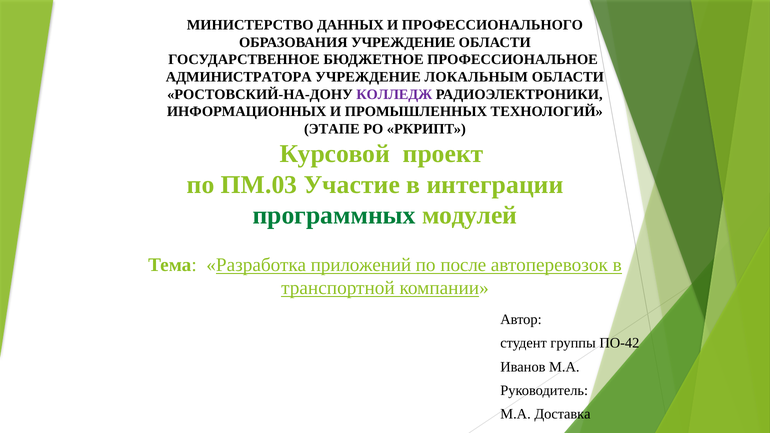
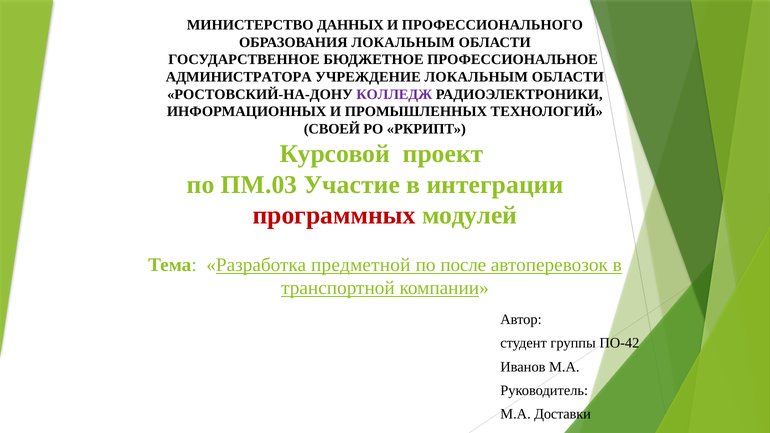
ОБРАЗОВАНИЯ УЧРЕЖДЕНИЕ: УЧРЕЖДЕНИЕ -> ЛОКАЛЬНЫМ (403, 42)
ЭТАПЕ: ЭТАПЕ -> СВОЕЙ (332, 129)
программных colour: green -> red (334, 215)
приложений: приложений -> предметной (361, 265)
Доставка: Доставка -> Доставки (563, 414)
